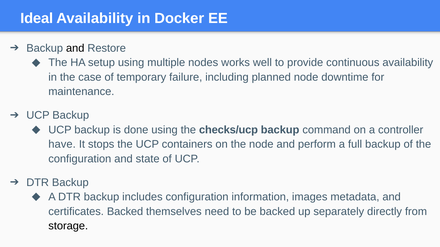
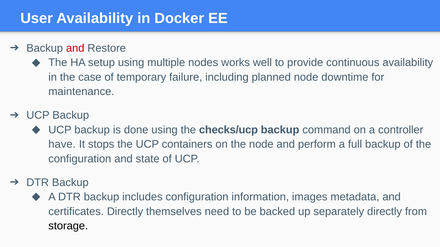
Ideal: Ideal -> User (37, 18)
and colour: black -> red (75, 48)
certificates Backed: Backed -> Directly (125, 212)
